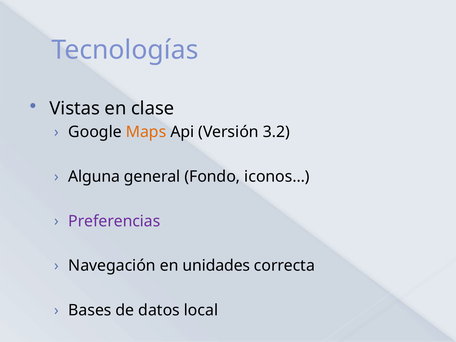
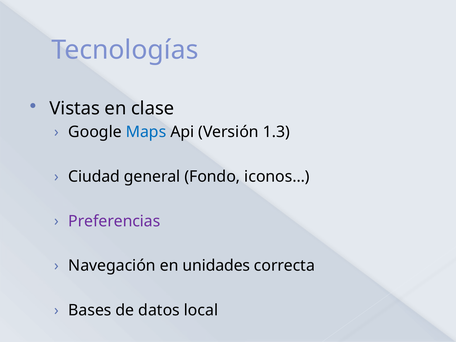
Maps colour: orange -> blue (146, 132)
3.2: 3.2 -> 1.3 (276, 132)
Alguna: Alguna -> Ciudad (94, 177)
